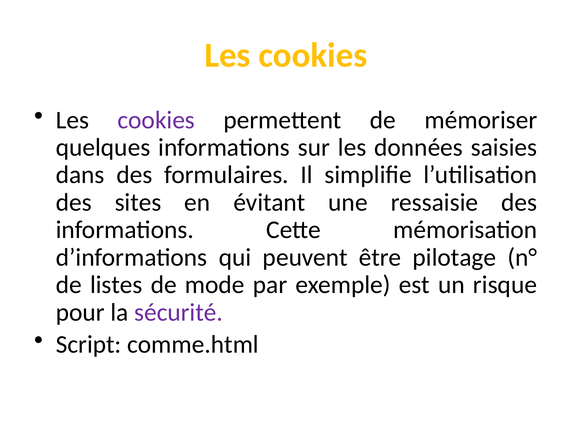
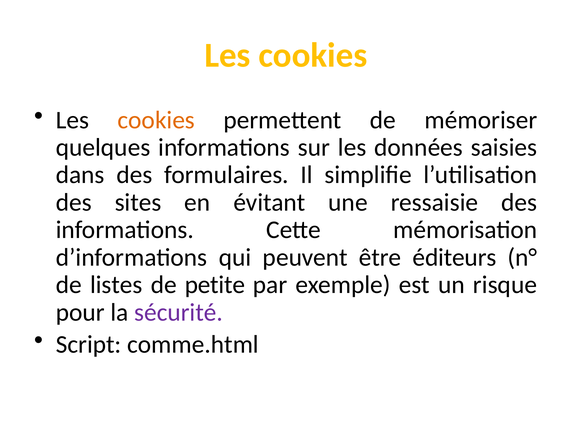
cookies colour: purple -> orange (156, 120)
pilotage: pilotage -> éditeurs (454, 257)
mode: mode -> petite (215, 285)
